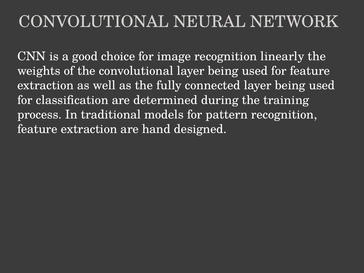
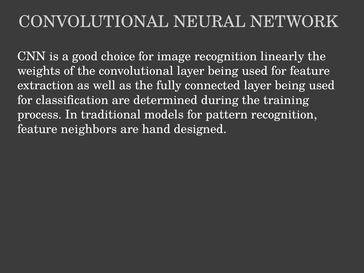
extraction: extraction -> neighbors (89, 129)
